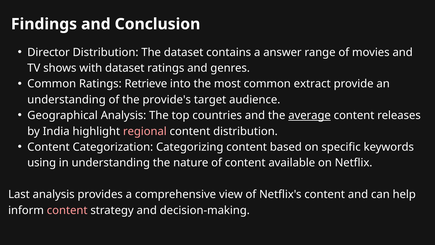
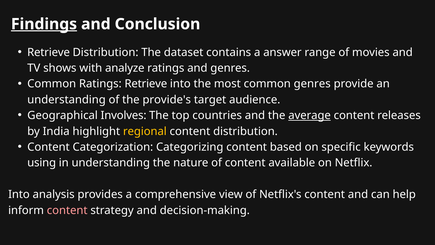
Findings underline: none -> present (44, 24)
Director: Director -> Retrieve (49, 52)
with dataset: dataset -> analyze (125, 68)
common extract: extract -> genres (312, 84)
Geographical Analysis: Analysis -> Involves (124, 115)
regional colour: pink -> yellow (145, 131)
Last: Last -> Into (19, 194)
